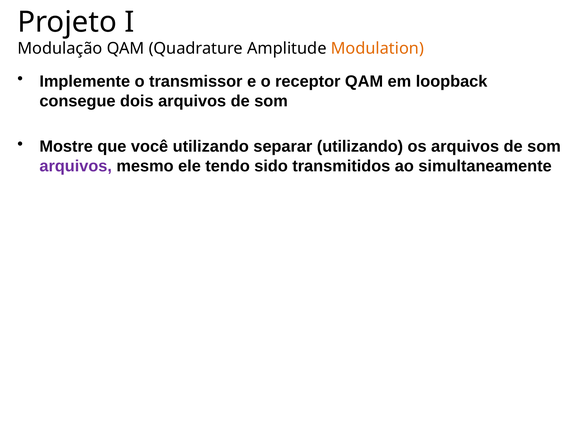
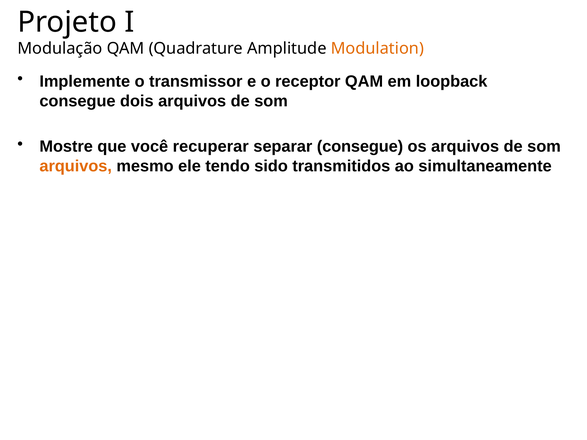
você utilizando: utilizando -> recuperar (211, 147)
separar utilizando: utilizando -> consegue (360, 147)
arquivos colour: purple -> orange (76, 166)
